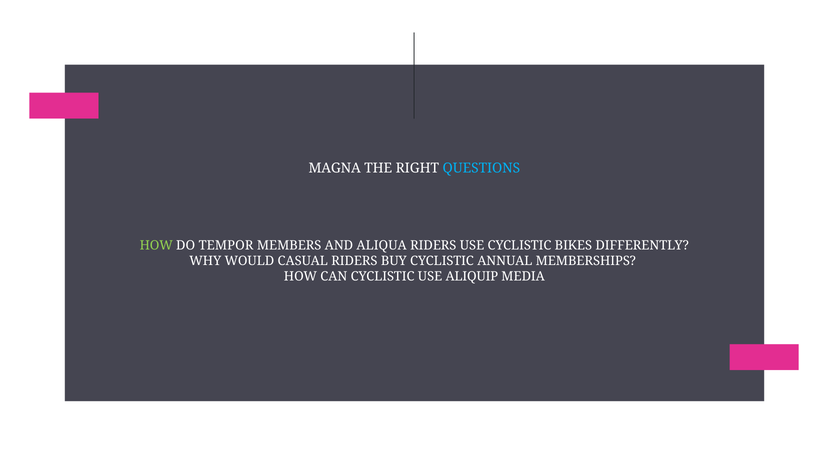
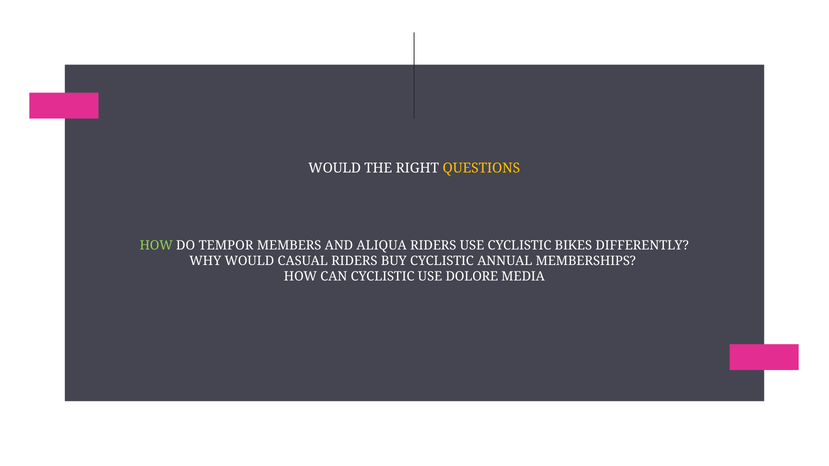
MAGNA: MAGNA -> WOULD (335, 168)
QUESTIONS colour: light blue -> yellow (481, 168)
ALIQUIP: ALIQUIP -> DOLORE (472, 277)
